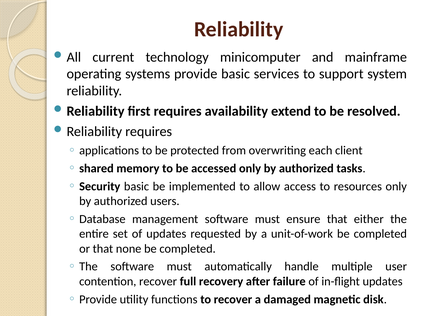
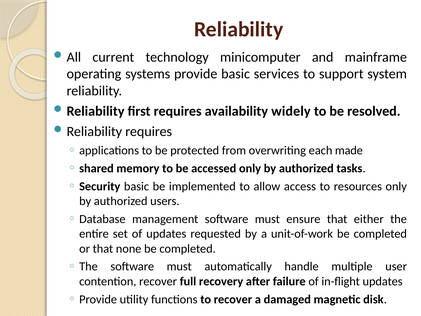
extend: extend -> widely (291, 111)
client: client -> made (349, 150)
